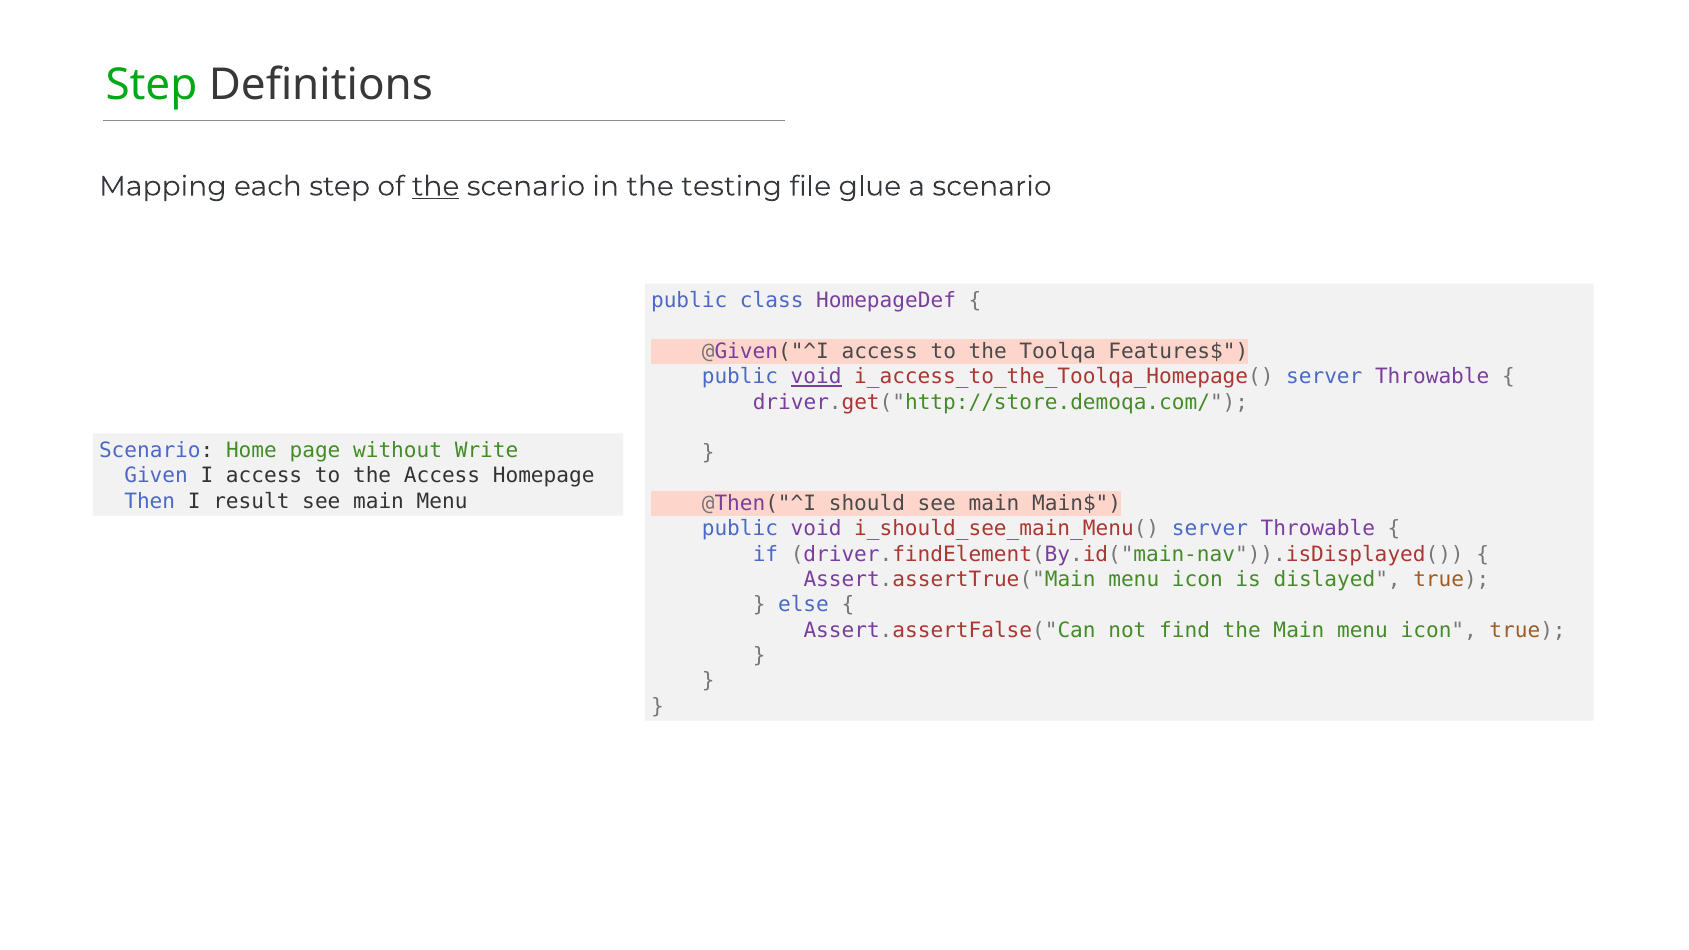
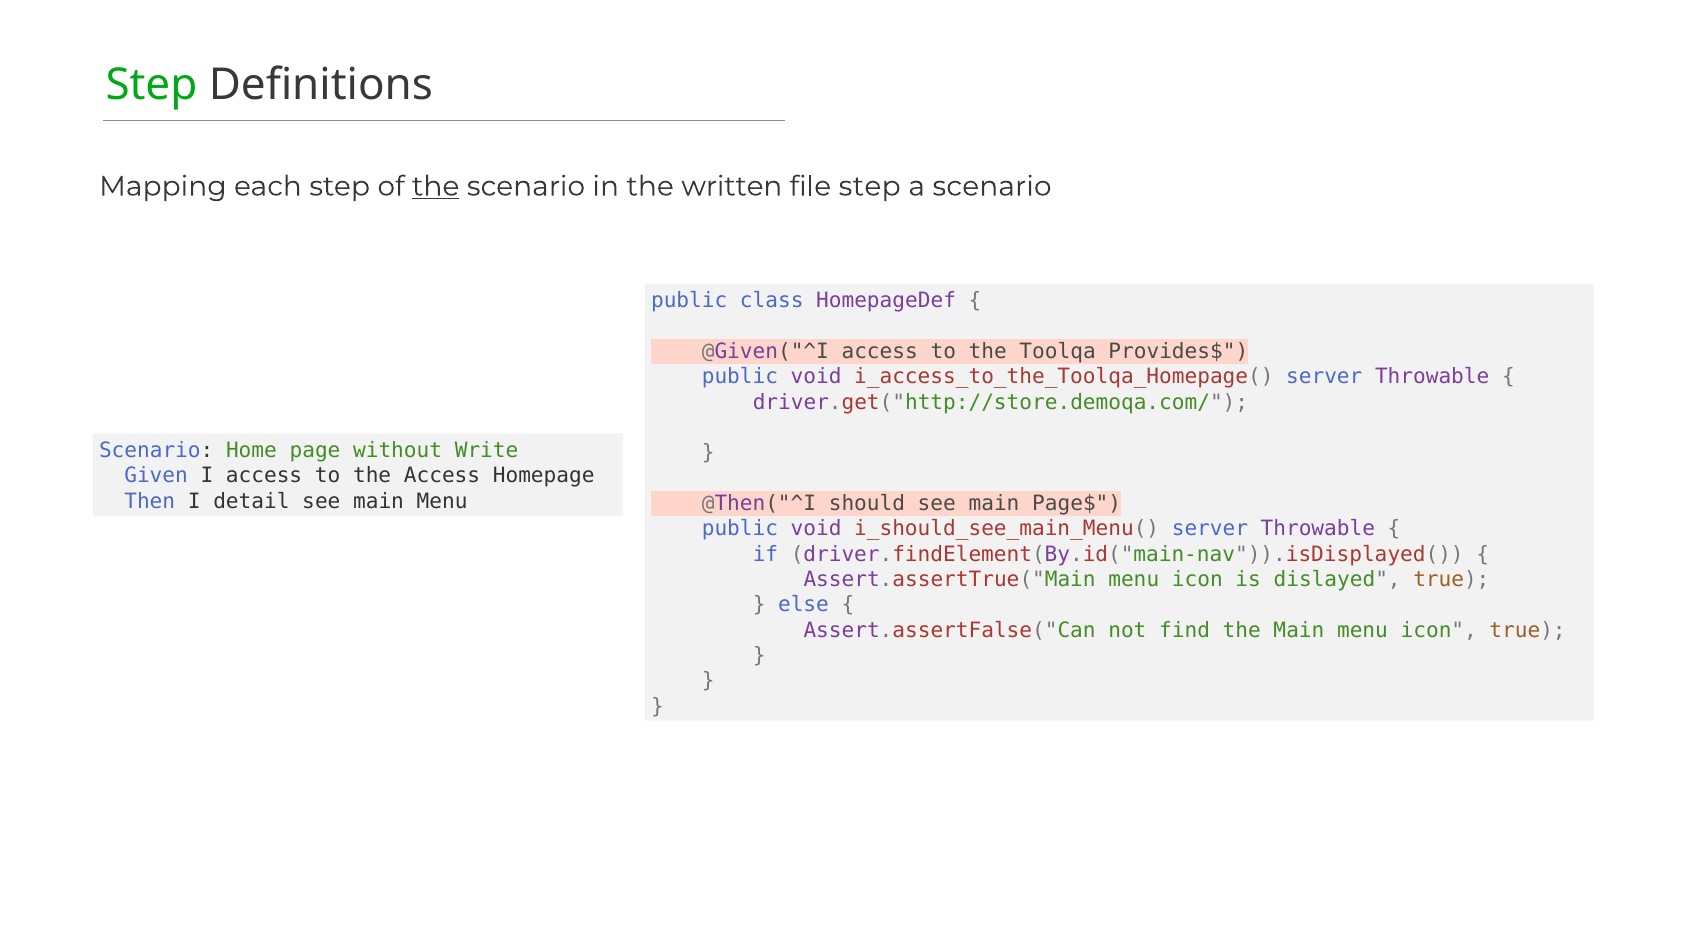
testing: testing -> written (732, 186)
file glue: glue -> step (870, 186)
Features$: Features$ -> Provides$ (1178, 352)
void underline: present -> none (816, 377)
result: result -> detail (251, 501)
Main$: Main$ -> Page$ (1077, 504)
